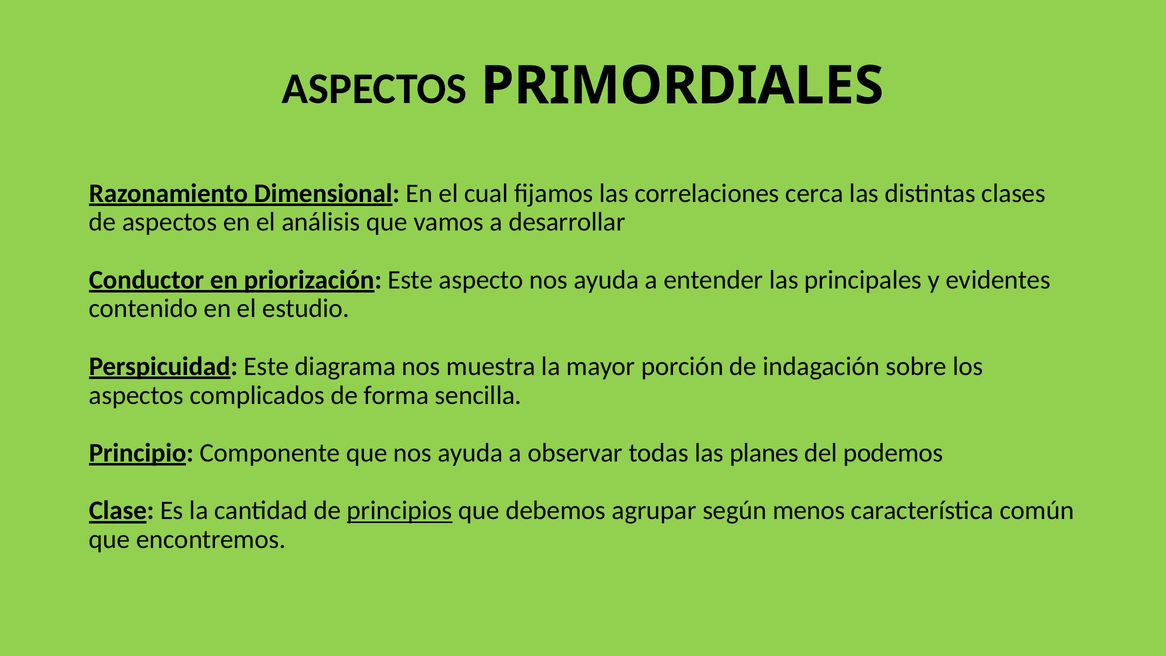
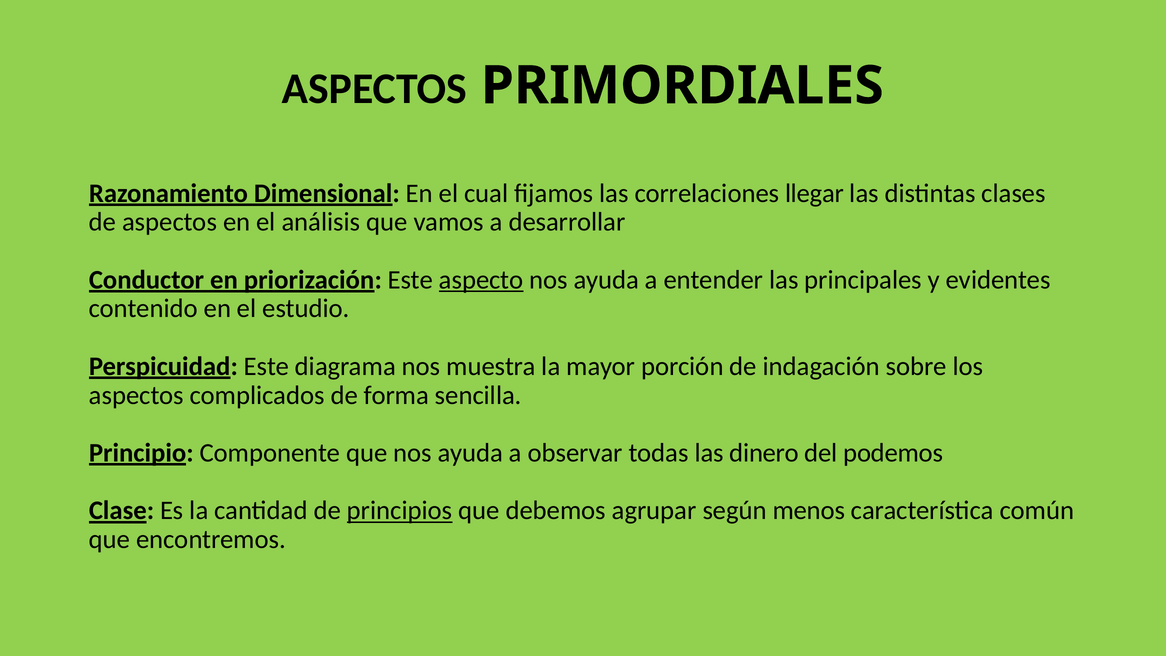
cerca: cerca -> llegar (815, 193)
aspecto underline: none -> present (481, 280)
planes: planes -> dinero (764, 453)
